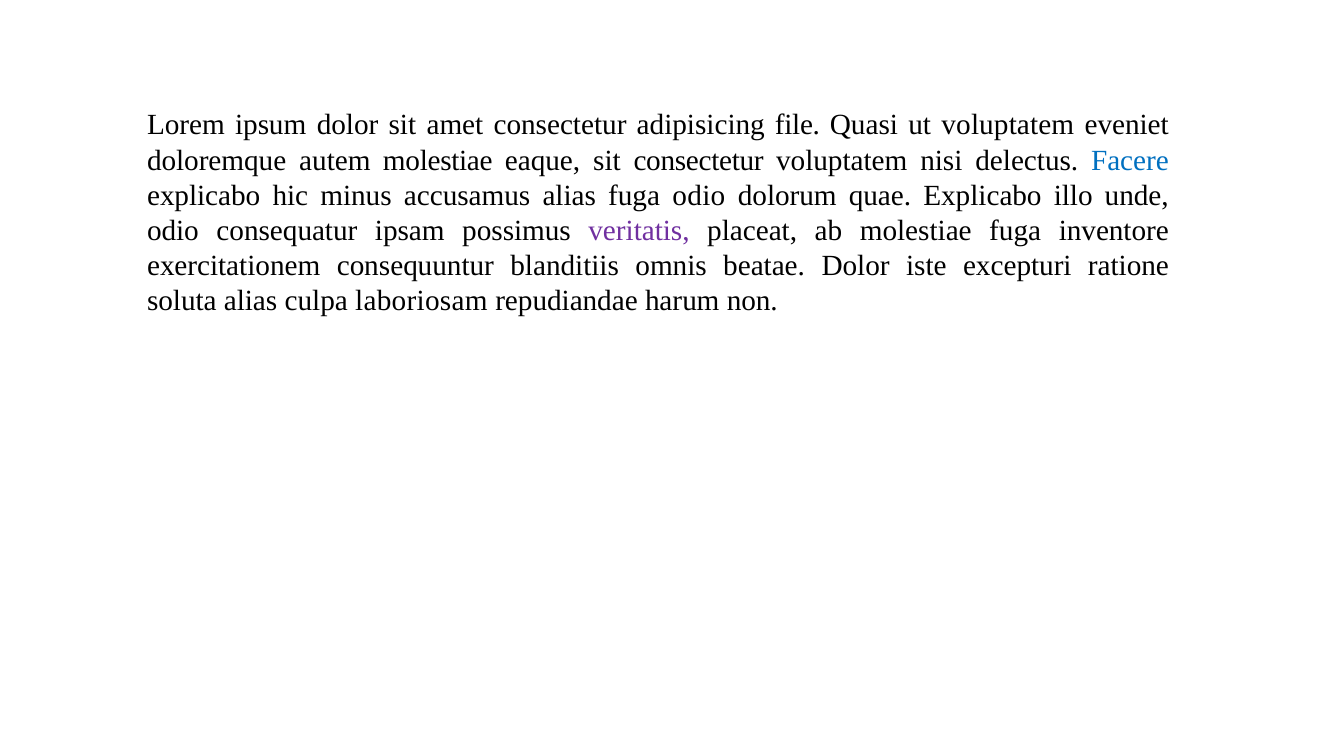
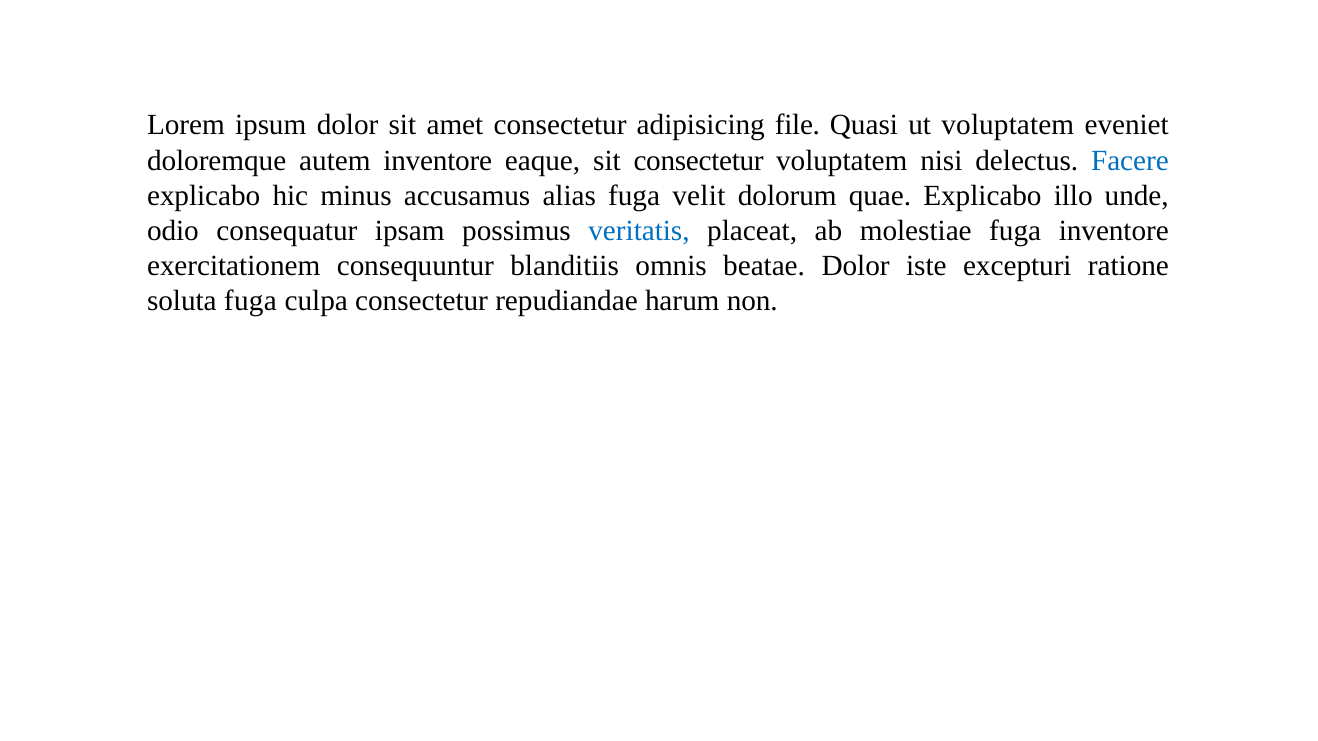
autem molestiae: molestiae -> inventore (438, 160)
fuga odio: odio -> velit (699, 196)
veritatis colour: purple -> blue (639, 231)
soluta alias: alias -> fuga (250, 301)
culpa laboriosam: laboriosam -> consectetur (422, 301)
